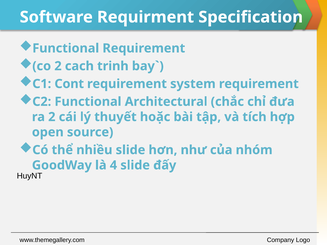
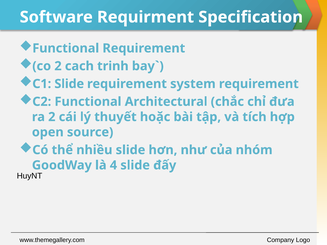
C1 Cont: Cont -> Slide (69, 84)
